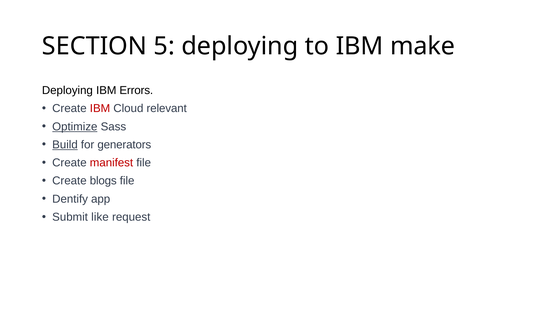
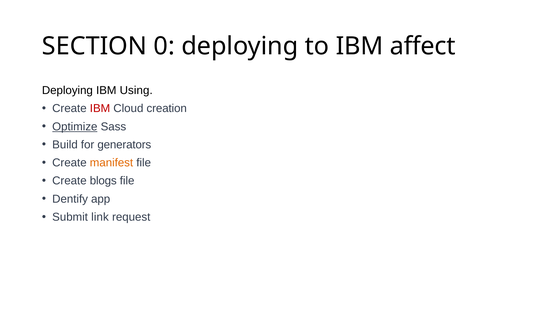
5: 5 -> 0 (164, 46)
make: make -> affect (423, 46)
Errors: Errors -> Using (136, 91)
relevant: relevant -> creation (167, 109)
Build underline: present -> none (65, 145)
manifest colour: red -> orange (111, 163)
like: like -> link (100, 217)
